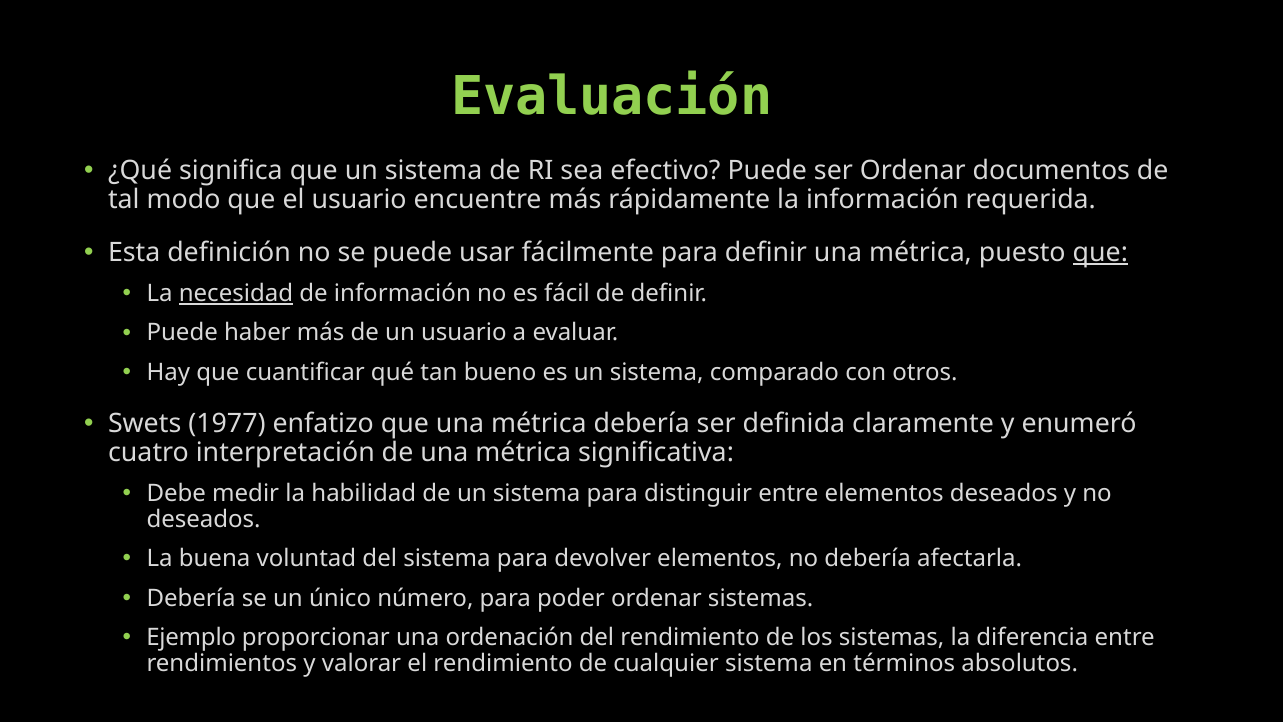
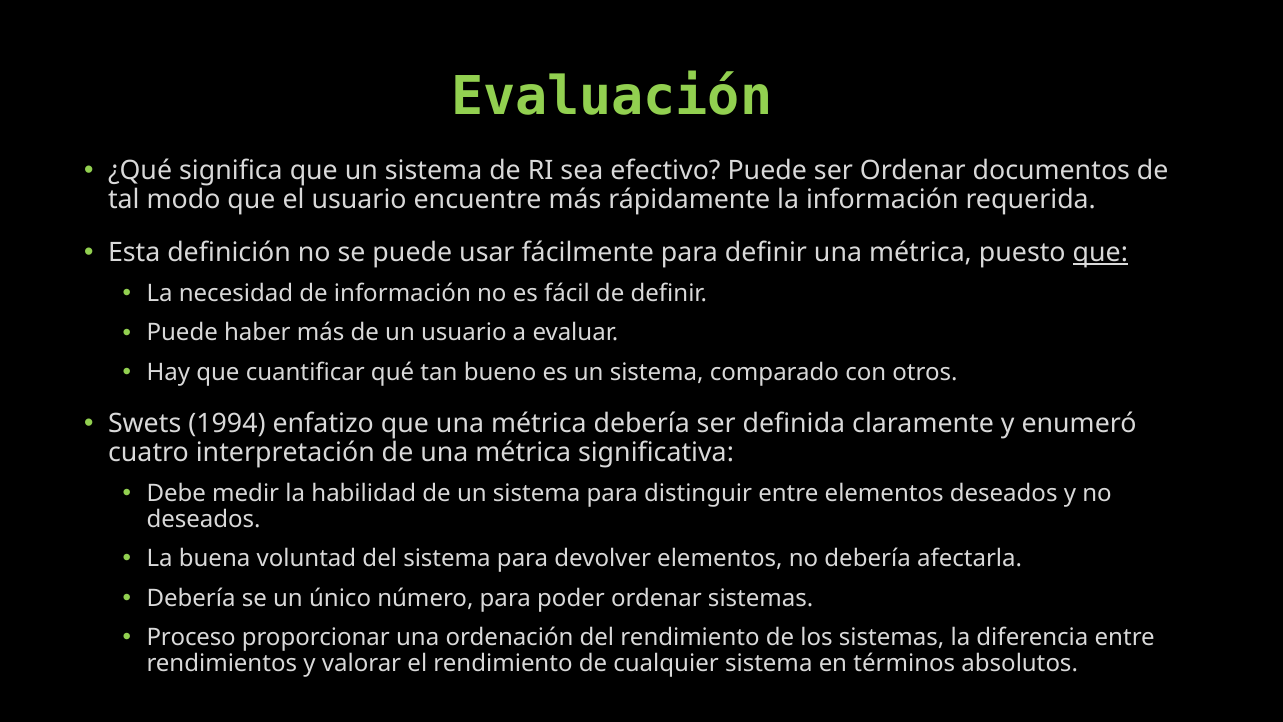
necesidad underline: present -> none (236, 293)
1977: 1977 -> 1994 (227, 424)
Ejemplo: Ejemplo -> Proceso (191, 637)
